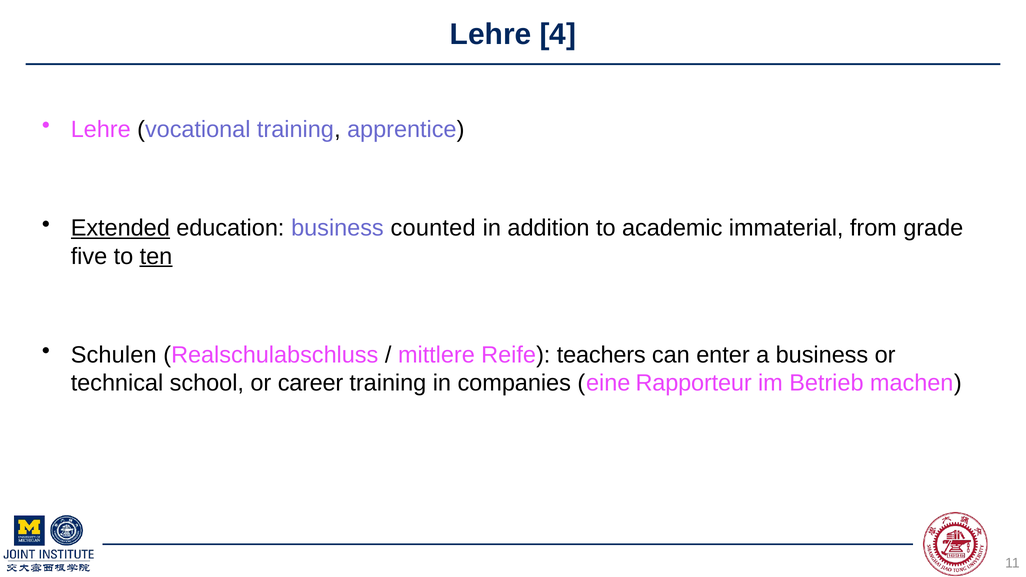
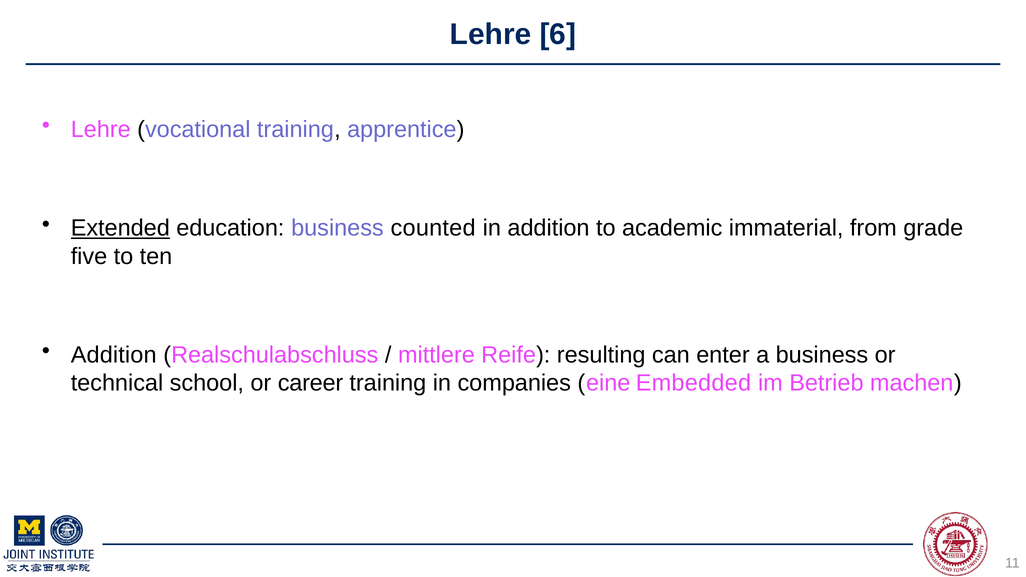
4: 4 -> 6 (558, 34)
ten underline: present -> none (156, 256)
Schulen: Schulen -> Addition (114, 355)
teachers: teachers -> resulting (601, 355)
Rapporteur: Rapporteur -> Embedded (693, 383)
